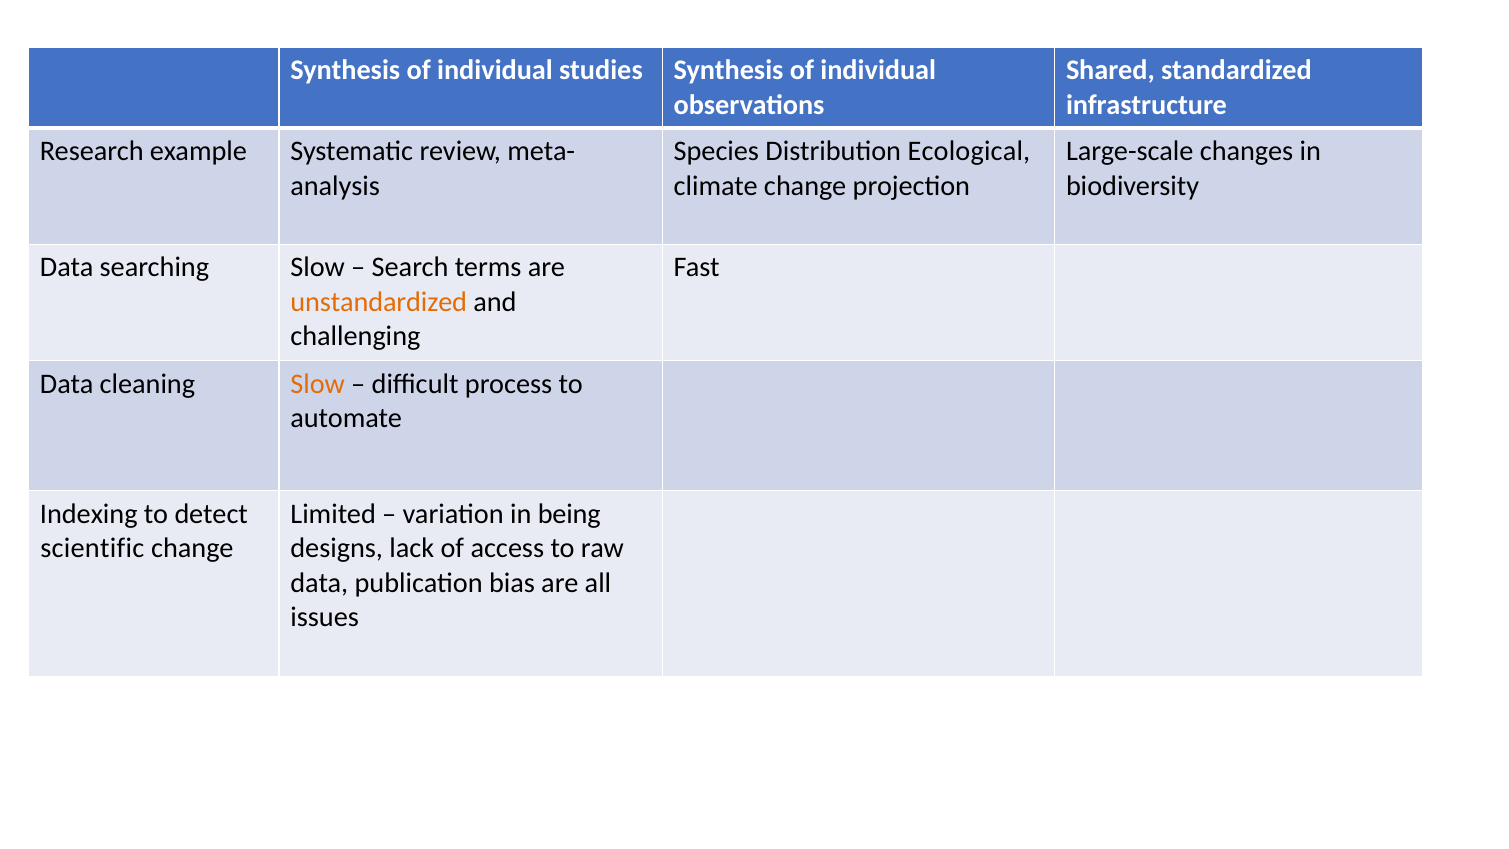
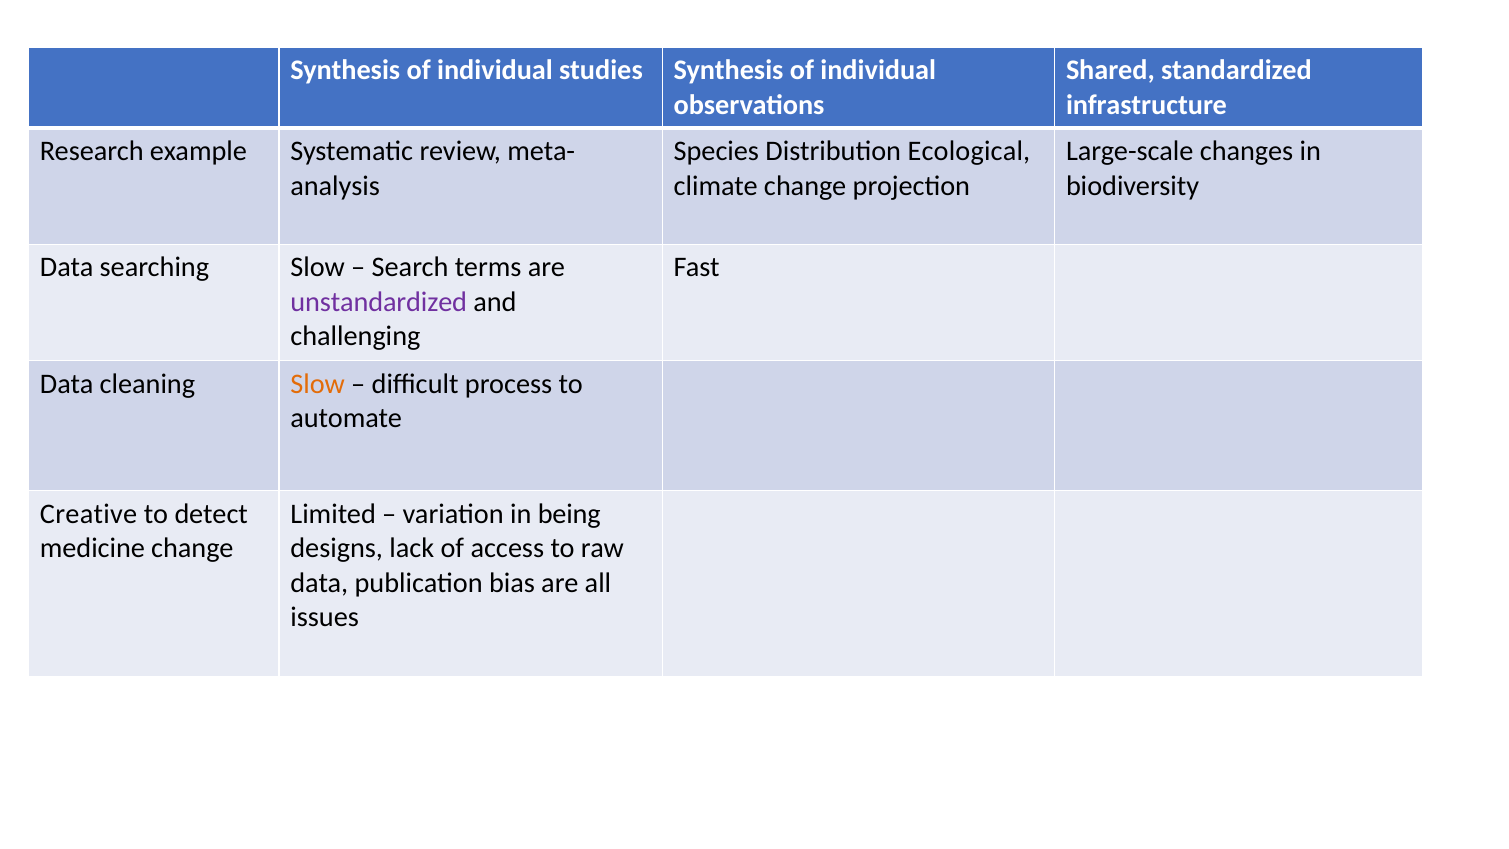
unstandardized colour: orange -> purple (379, 302)
Indexing: Indexing -> Creative (89, 514)
scientific: scientific -> medicine (92, 548)
